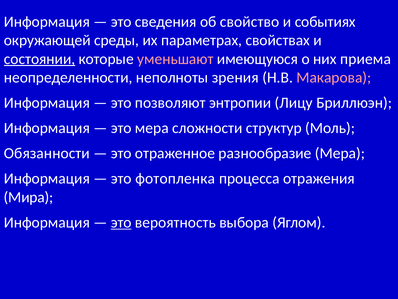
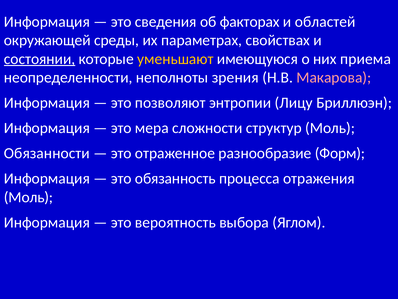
свойство: свойство -> факторах (250, 22)
событиях: событиях -> областей (325, 22)
уменьшают colour: pink -> yellow (175, 59)
разнообразие Мера: Мера -> Форм (340, 153)
фотопленка: фотопленка -> обязанность (175, 178)
Мира: Мира -> Моль (29, 197)
это underline: present -> none (121, 222)
